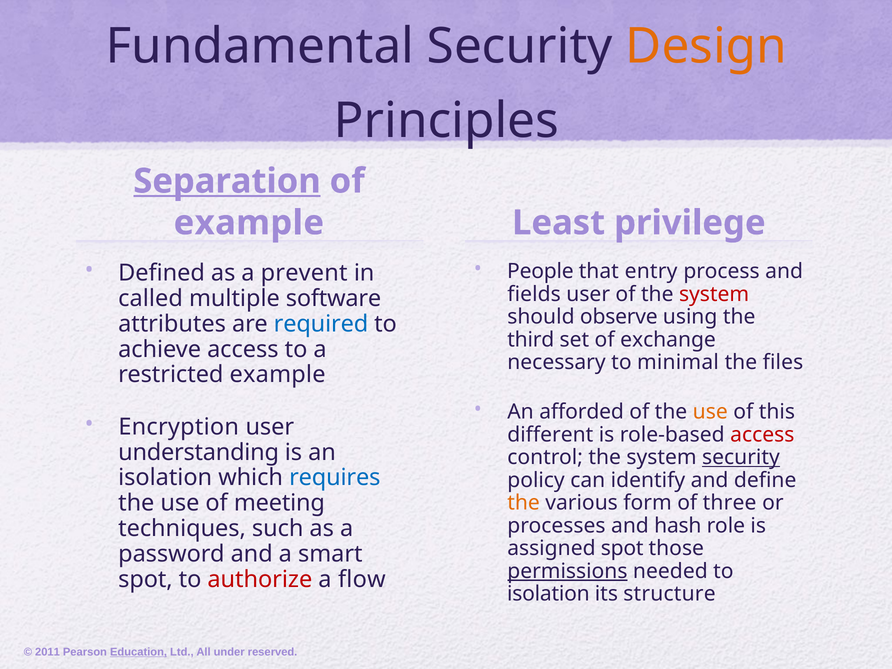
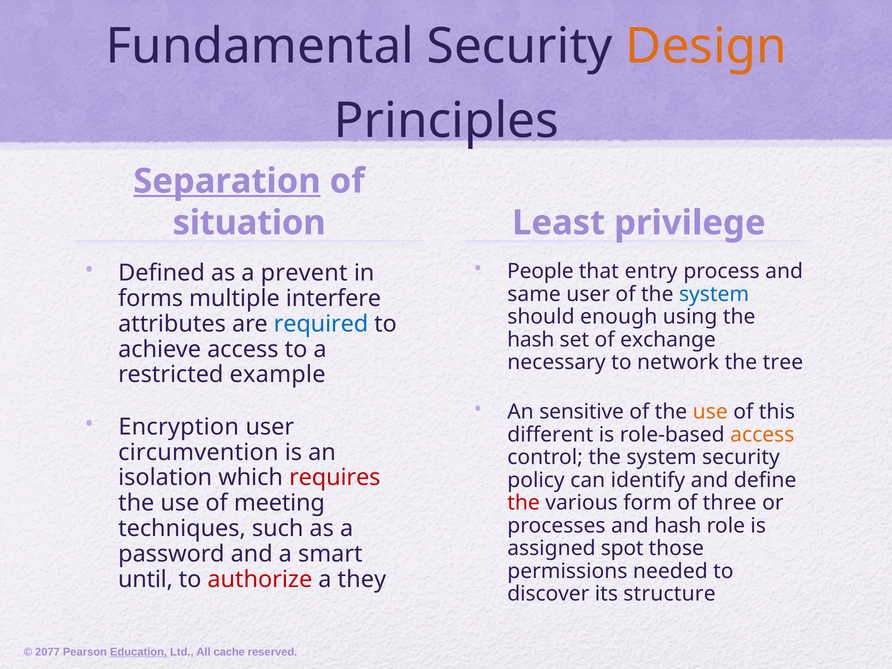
example: example -> situation (249, 223)
fields: fields -> same (534, 294)
system colour: red -> blue (714, 294)
called: called -> forms (151, 298)
software: software -> interfere (334, 298)
observe: observe -> enough (619, 317)
third: third -> hash (531, 340)
minimal: minimal -> network (678, 362)
files: files -> tree (783, 362)
afforded: afforded -> sensitive (582, 412)
access colour: red -> orange (762, 435)
understanding: understanding -> circumvention (198, 452)
security underline: present -> none (741, 457)
requires colour: blue -> red (335, 478)
the colour: orange -> red (524, 503)
permissions underline: present -> none (567, 571)
spot: spot -> until (145, 579)
flow: flow -> they (362, 579)
isolation: isolation -> discover (548, 594)
2011: 2011 -> 2077 (47, 652)
under: under -> cache (229, 652)
